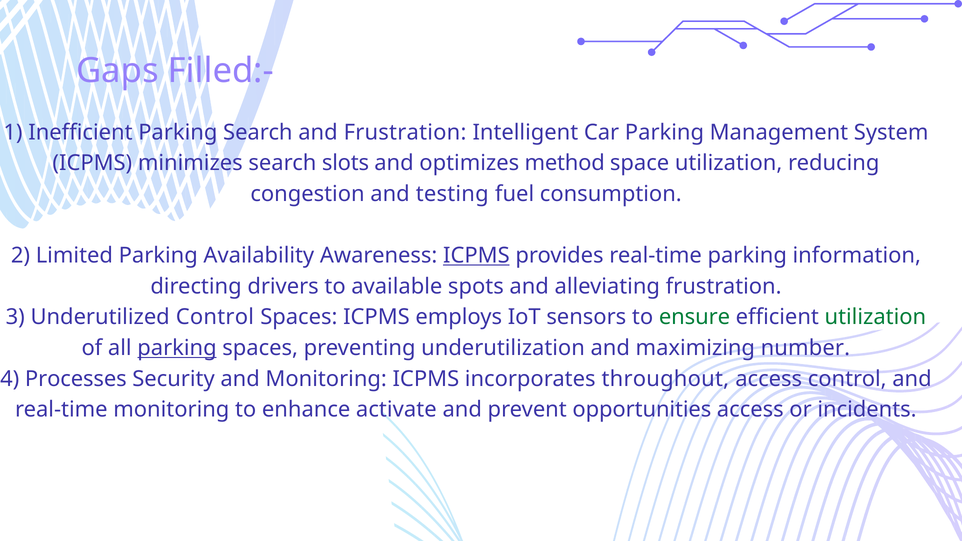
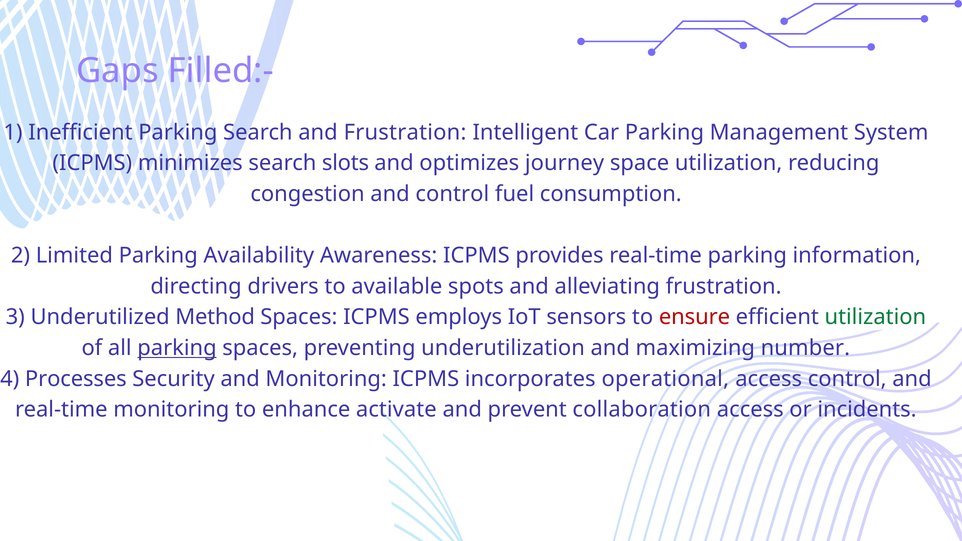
method: method -> journey (565, 163)
and testing: testing -> control (452, 194)
ICPMS underline: present -> none (476, 256)
Underutilized Control: Control -> Method (215, 317)
ensure colour: green -> red (694, 317)
throughout: throughout -> operational (665, 379)
opportunities: opportunities -> collaboration (642, 410)
